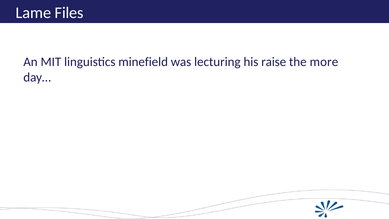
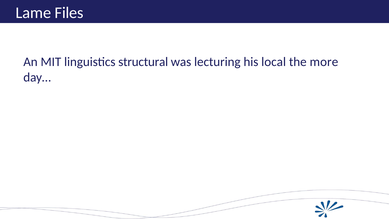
minefield: minefield -> structural (143, 62)
raise: raise -> local (274, 62)
